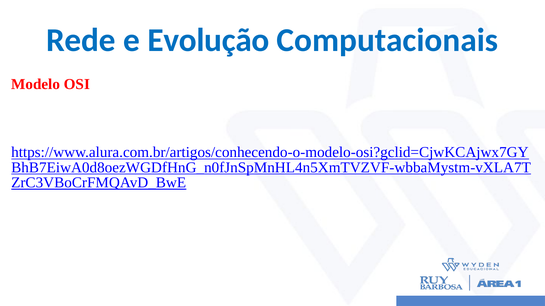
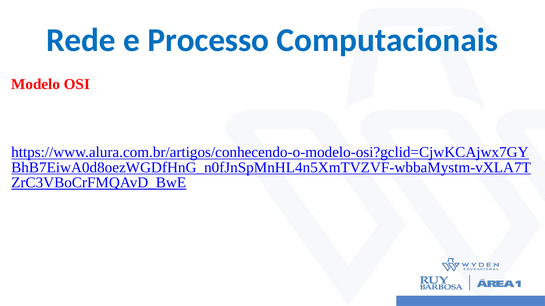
Evolução: Evolução -> Processo (208, 40)
